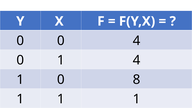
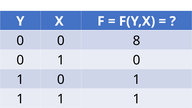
0 4: 4 -> 8 (137, 41)
4: 4 -> 0 (137, 60)
8: 8 -> 1 (137, 80)
